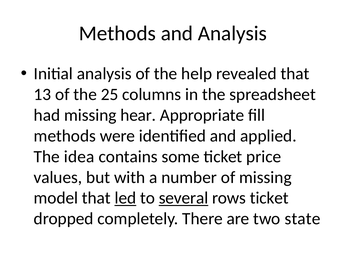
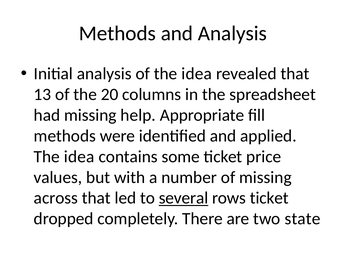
of the help: help -> idea (197, 74)
25: 25 -> 20 (110, 95)
hear: hear -> help (138, 115)
model: model -> across (56, 198)
led underline: present -> none (125, 198)
